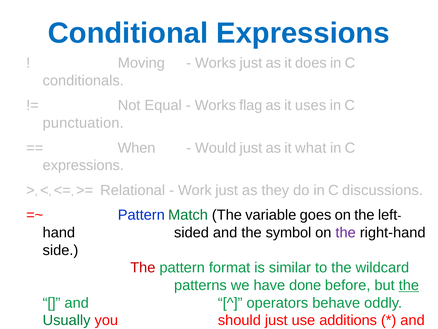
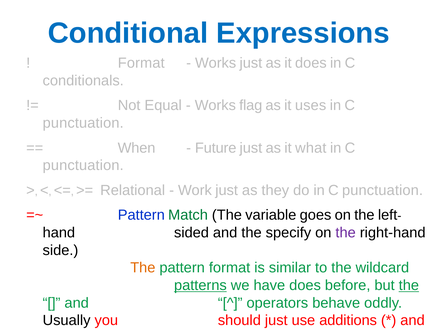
Moving: Moving -> Format (141, 63)
Would: Would -> Future (216, 148)
expressions: expressions -> punctuation (83, 165)
do in C discussions: discussions -> punctuation (383, 190)
symbol: symbol -> specify (288, 232)
The colour: red -> orange (143, 267)
patterns underline: none -> present (200, 285)
have done: done -> does (305, 285)
Usually colour: green -> black (67, 320)
